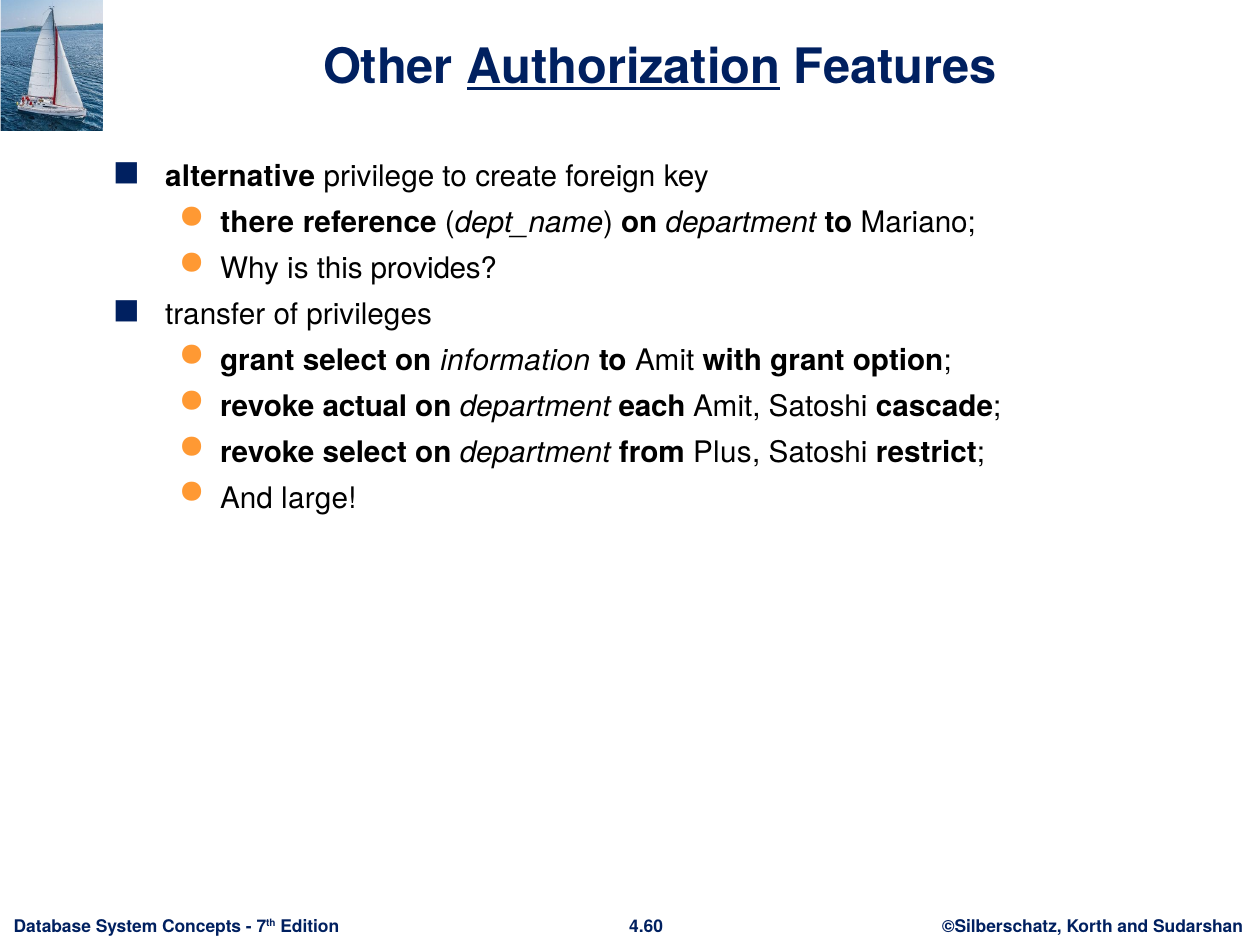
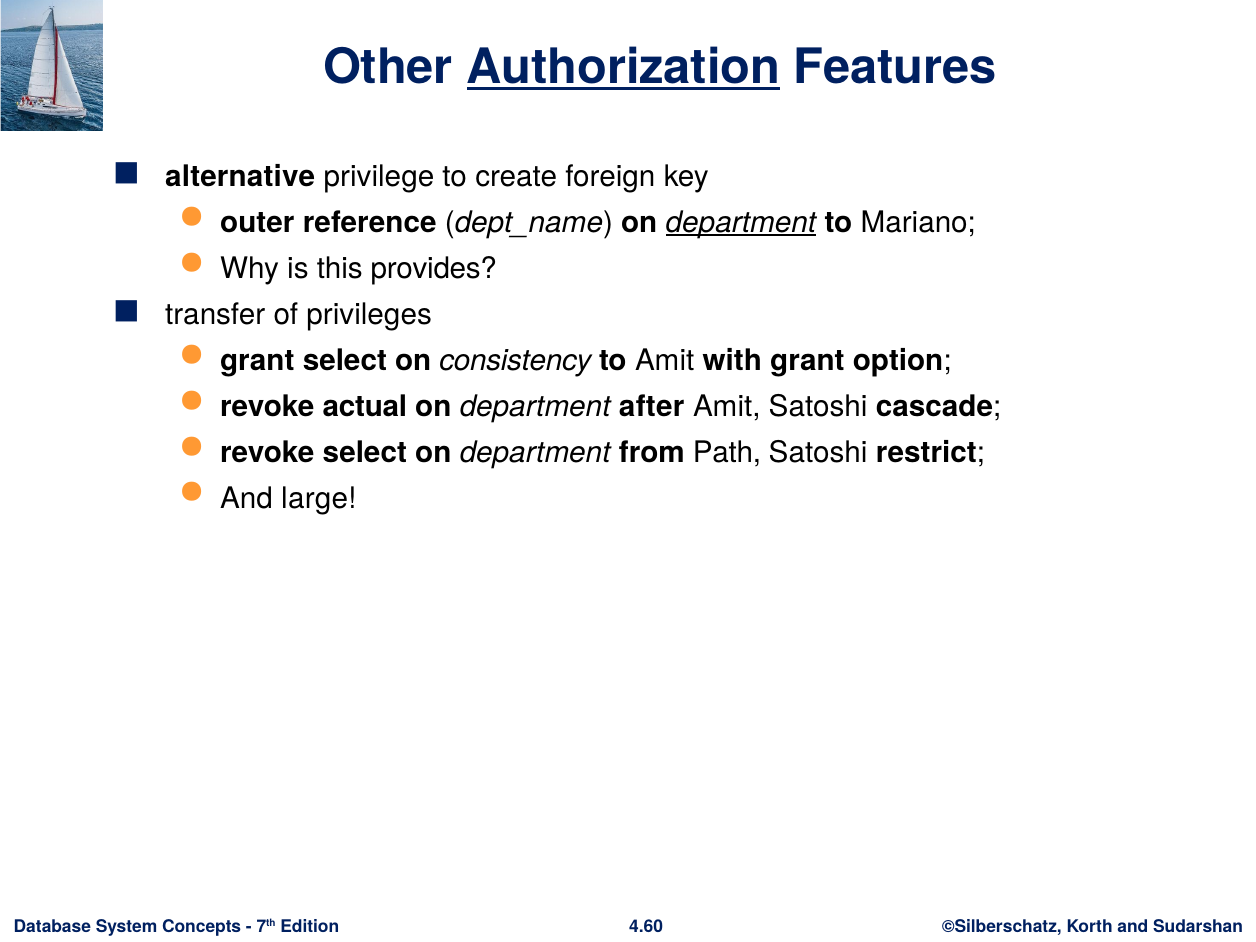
there: there -> outer (257, 222)
department underline: none -> present (741, 222)
information: information -> consistency (515, 360)
each: each -> after (652, 406)
Plus: Plus -> Path (727, 452)
